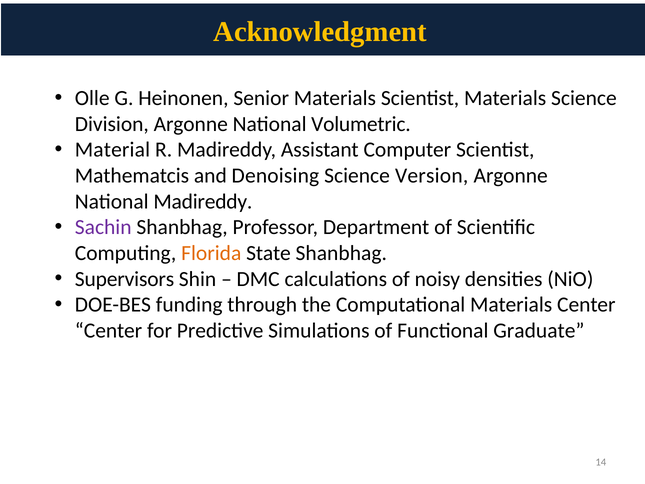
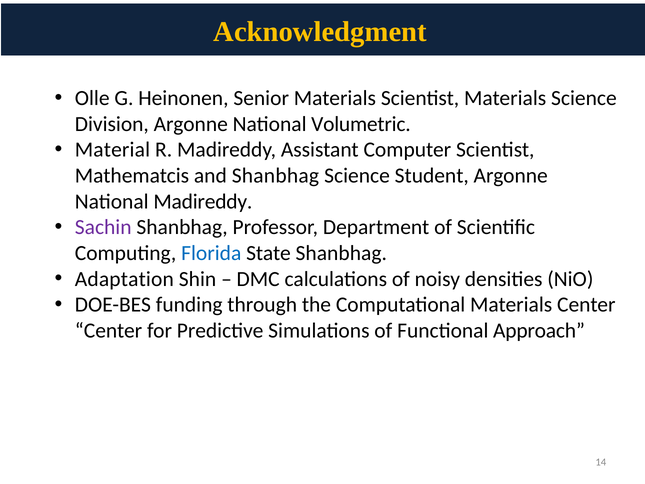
and Denoising: Denoising -> Shanbhag (275, 176)
Version: Version -> Student (432, 176)
Florida colour: orange -> blue (211, 253)
Supervisors: Supervisors -> Adaptation (124, 279)
Graduate: Graduate -> Approach (539, 330)
